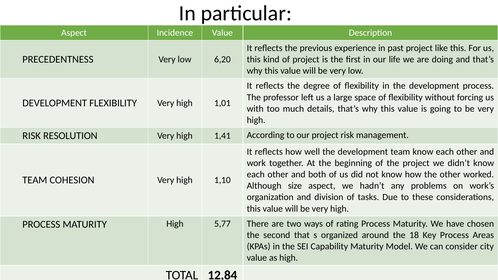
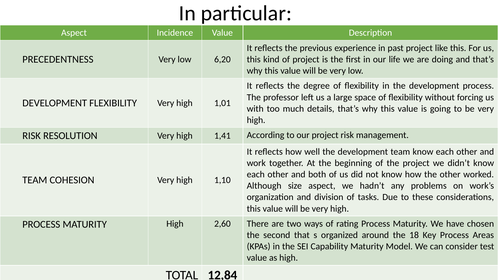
5,77: 5,77 -> 2,60 (222, 224)
city: city -> test (487, 247)
